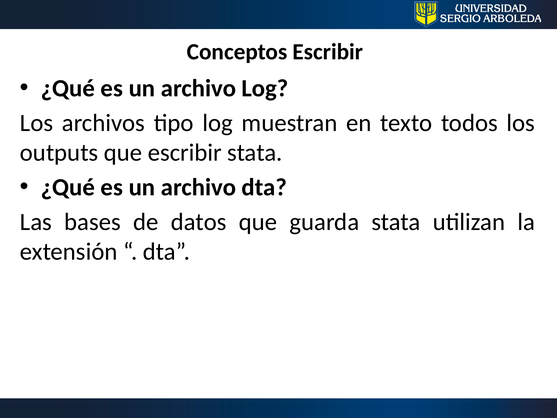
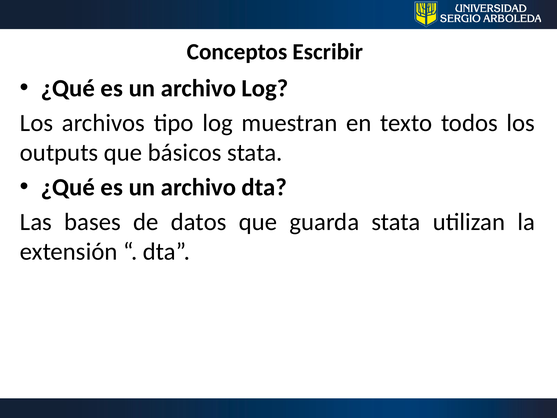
que escribir: escribir -> básicos (185, 153)
